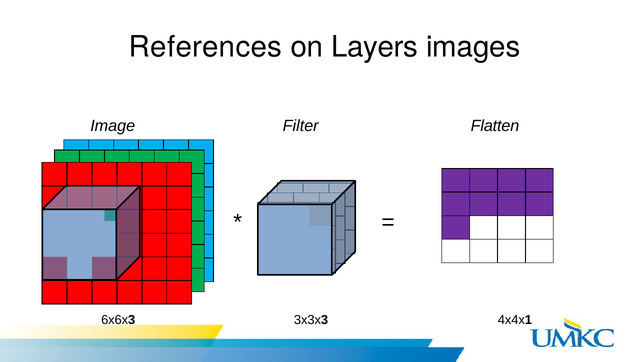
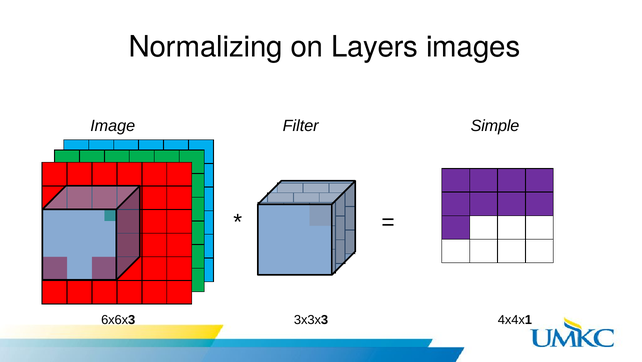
References: References -> Normalizing (206, 47)
Flatten: Flatten -> Simple (495, 126)
